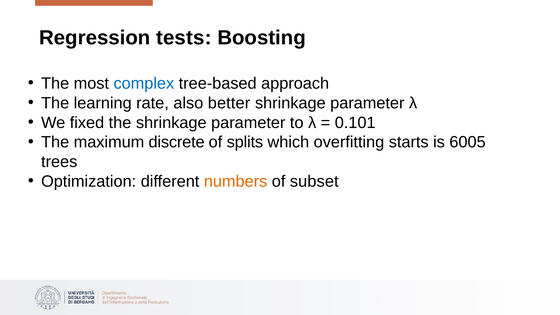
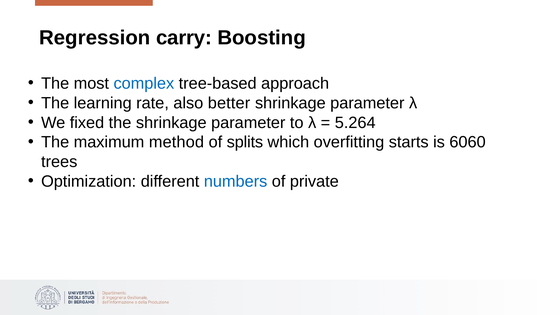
tests: tests -> carry (184, 38)
0.101: 0.101 -> 5.264 (355, 123)
discrete: discrete -> method (176, 142)
6005: 6005 -> 6060 (468, 142)
numbers colour: orange -> blue (236, 181)
subset: subset -> private (314, 181)
